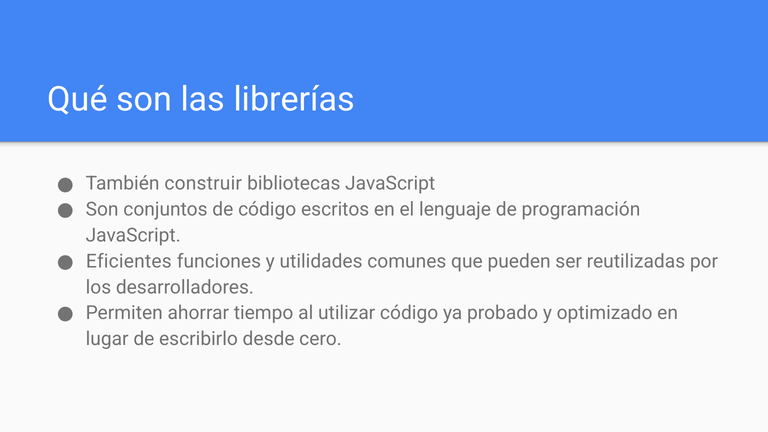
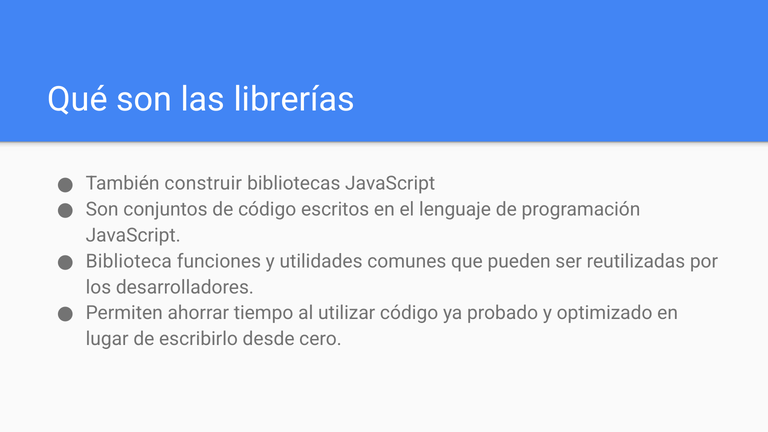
Eficientes: Eficientes -> Biblioteca (129, 261)
